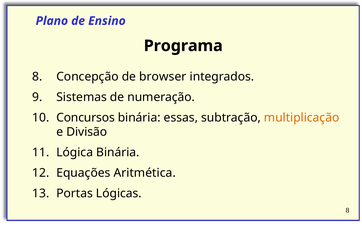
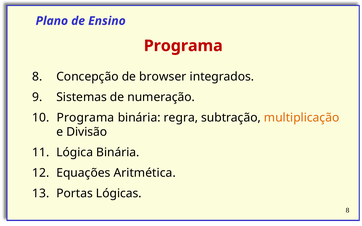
Programa colour: black -> red (183, 46)
Concursos: Concursos -> Programa (85, 118)
essas: essas -> regra (181, 118)
